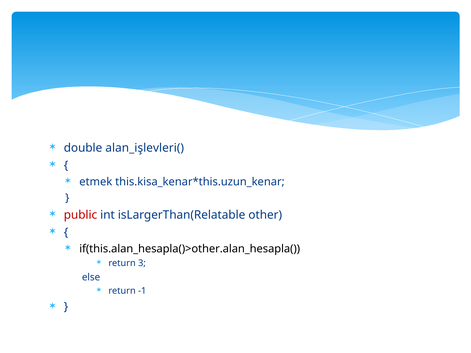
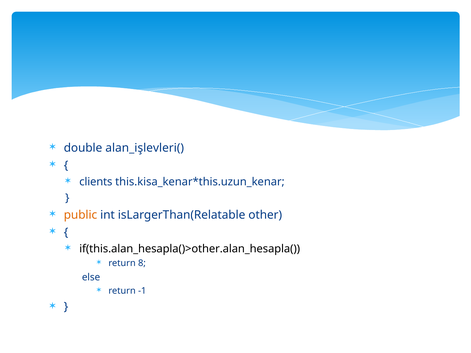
etmek: etmek -> clients (96, 182)
public colour: red -> orange (80, 215)
3: 3 -> 8 (142, 263)
